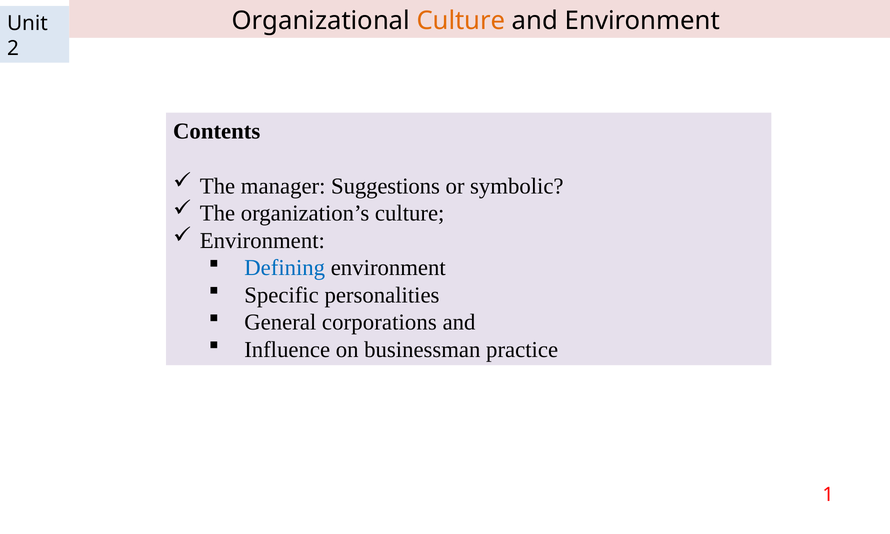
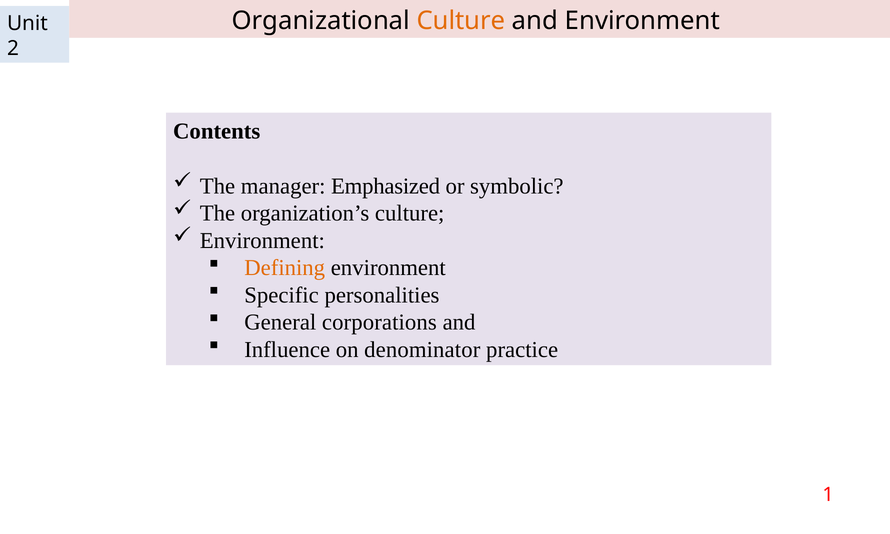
Suggestions: Suggestions -> Emphasized (386, 186)
Defining colour: blue -> orange (285, 268)
businessman: businessman -> denominator (422, 350)
